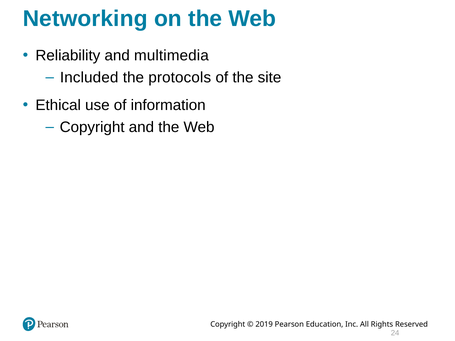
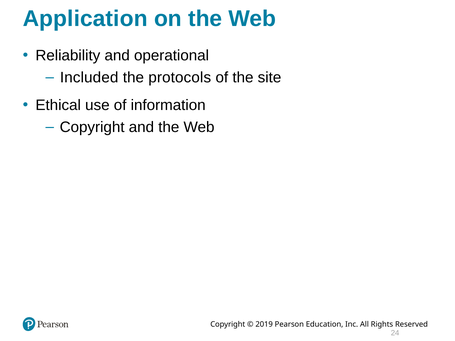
Networking: Networking -> Application (85, 19)
multimedia: multimedia -> operational (172, 56)
